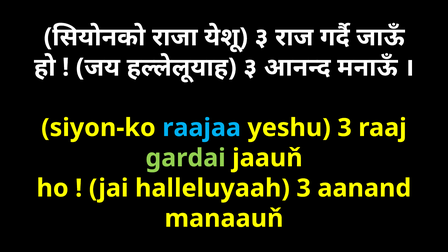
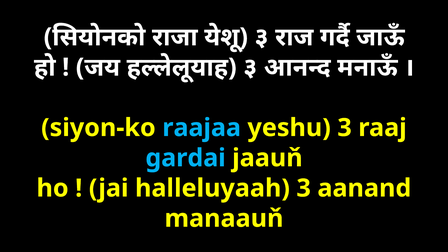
gardai colour: light green -> light blue (186, 158)
